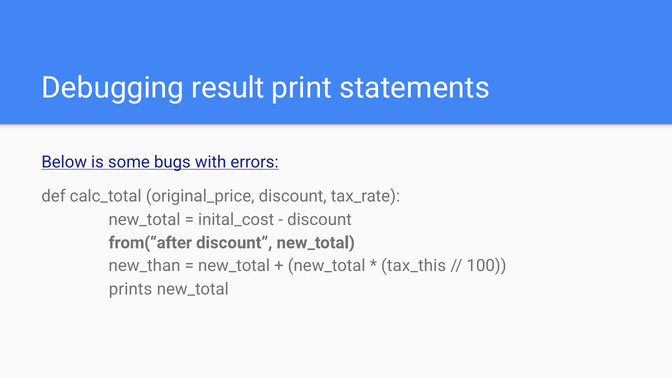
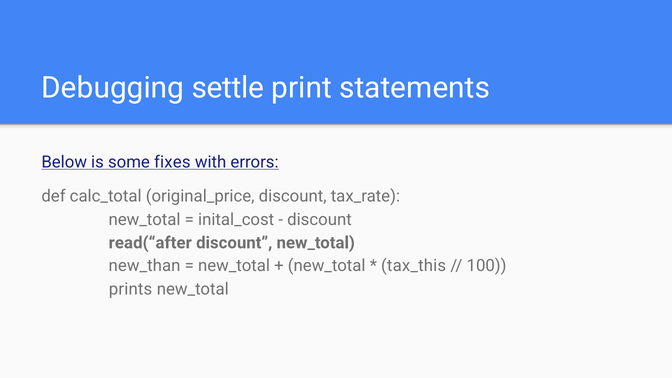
result: result -> settle (228, 88)
bugs: bugs -> fixes (172, 162)
from(“after: from(“after -> read(“after (150, 243)
